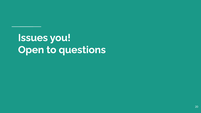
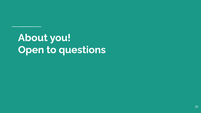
Issues: Issues -> About (33, 38)
